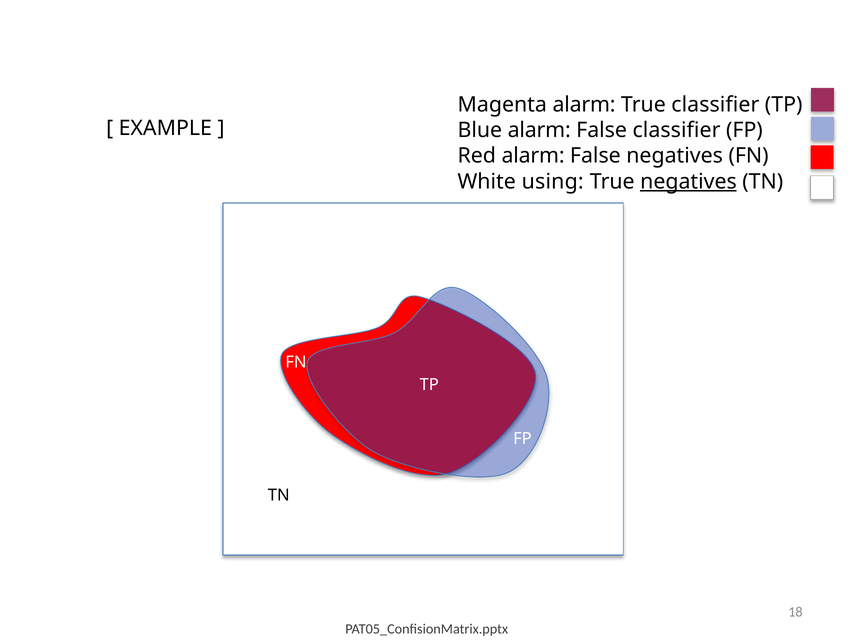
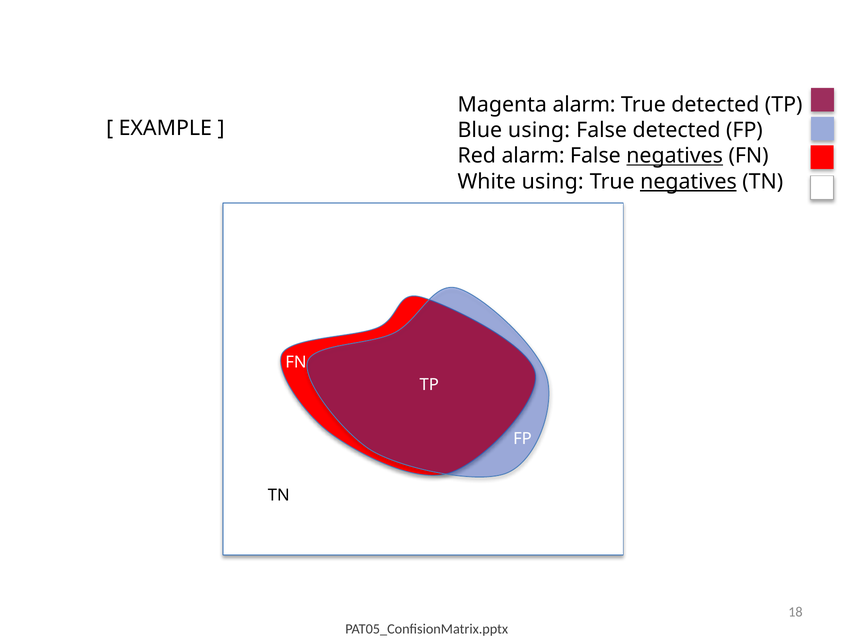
True classifier: classifier -> detected (715, 105)
Blue alarm: alarm -> using (539, 130)
False classifier: classifier -> detected (677, 130)
negatives underline: none -> present (675, 156)
